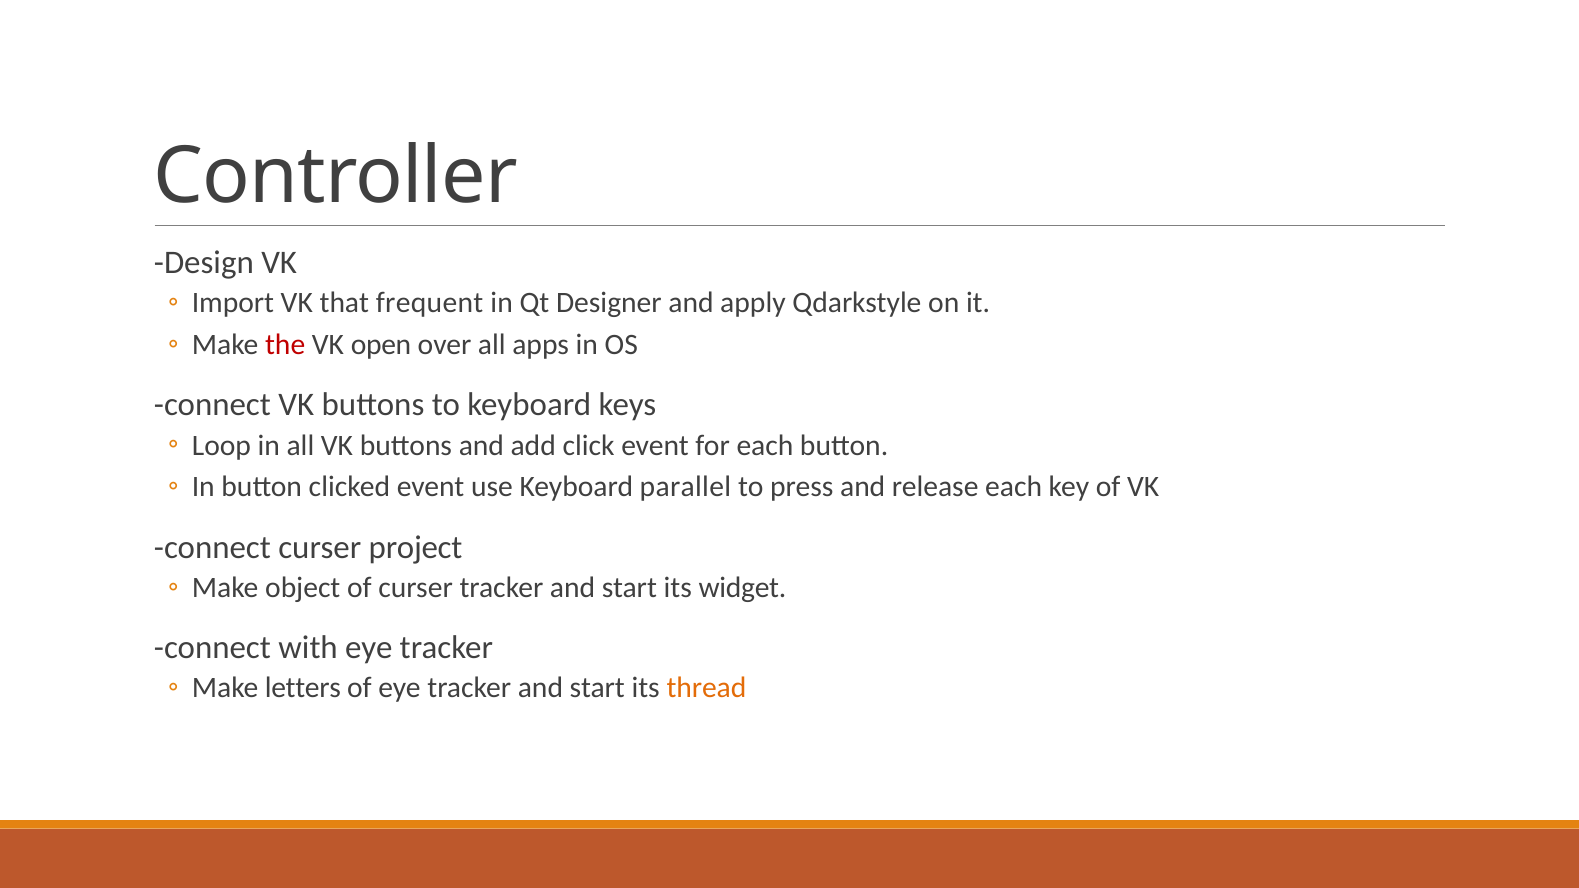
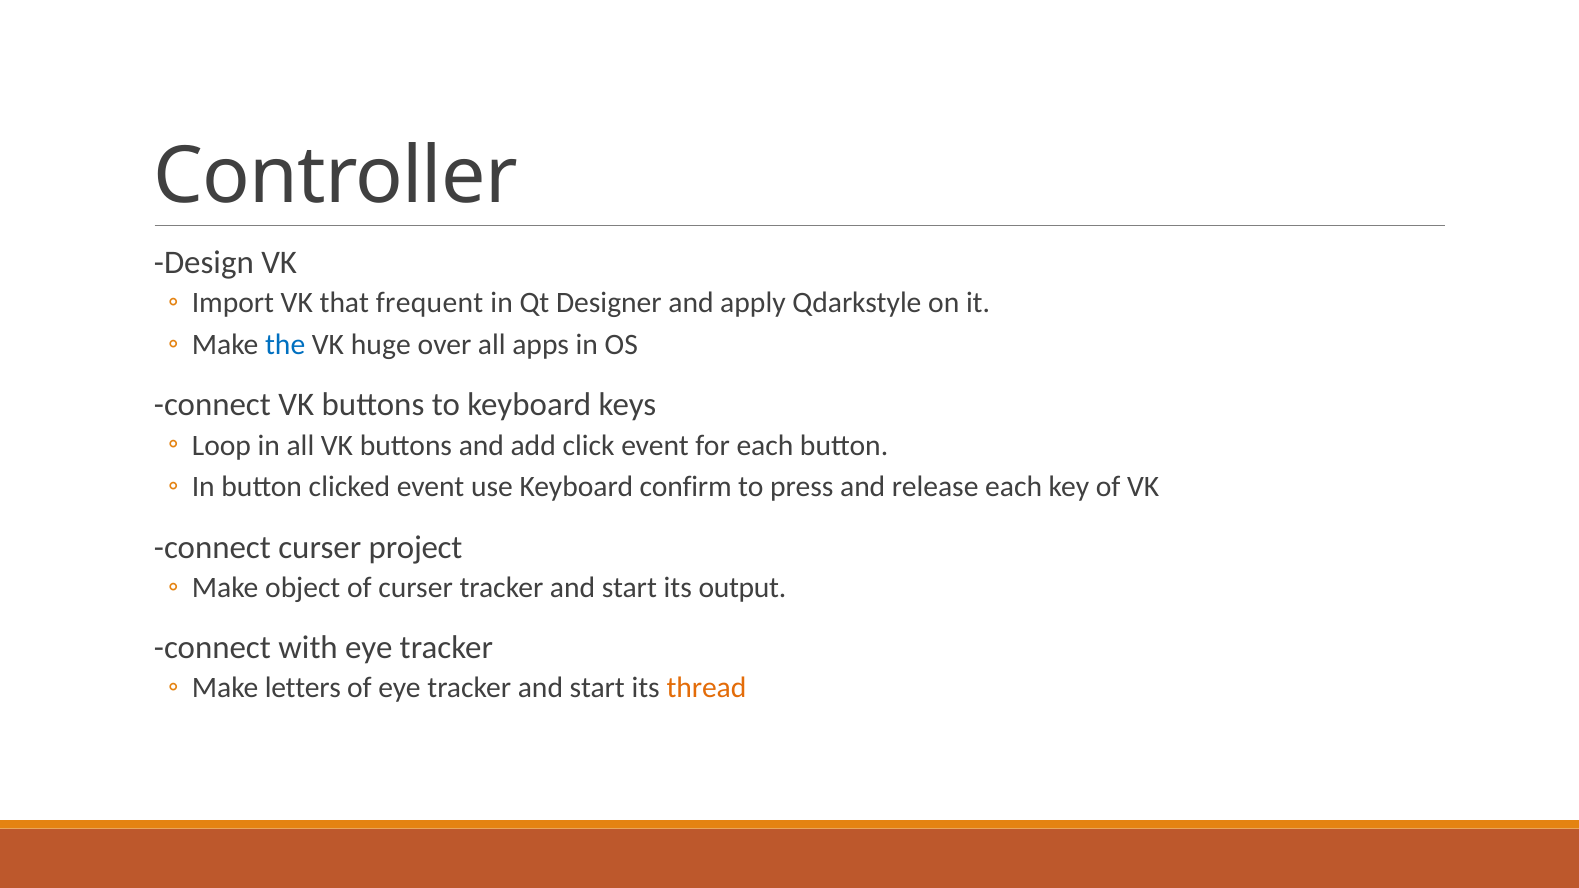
the colour: red -> blue (285, 345)
open: open -> huge (381, 345)
parallel: parallel -> confirm (686, 487)
widget: widget -> output (742, 588)
